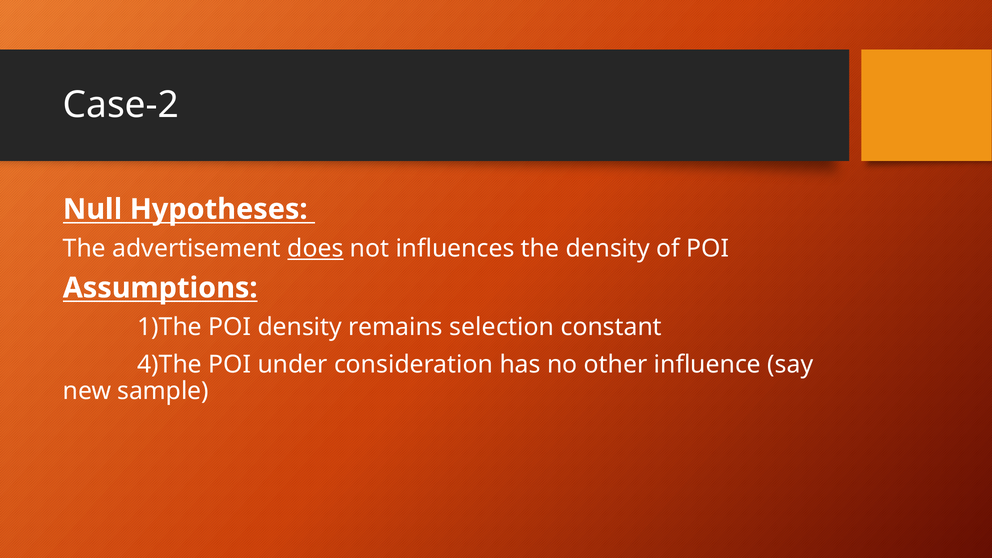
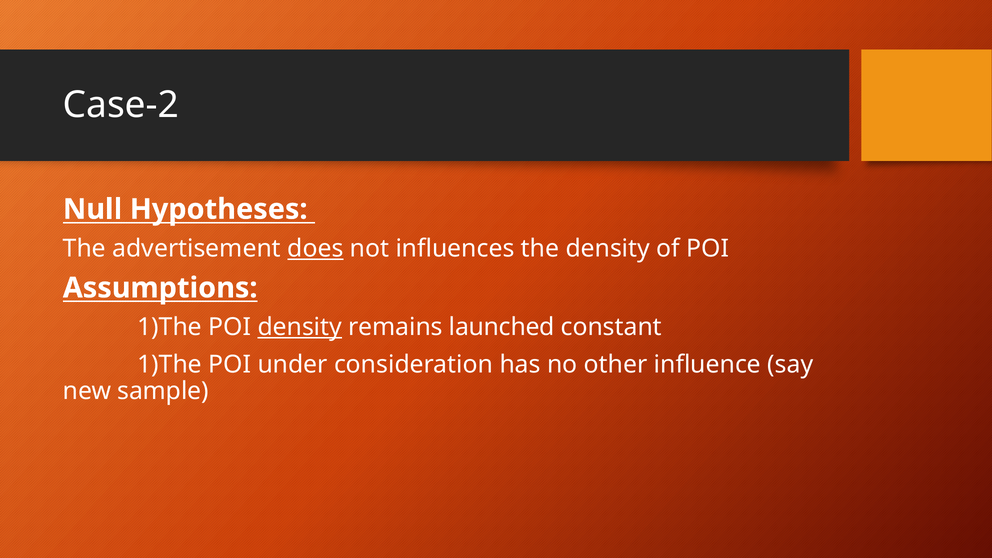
density underline: none -> present (300, 327)
selection: selection -> launched (502, 327)
4)The: 4)The -> 1)The (170, 364)
